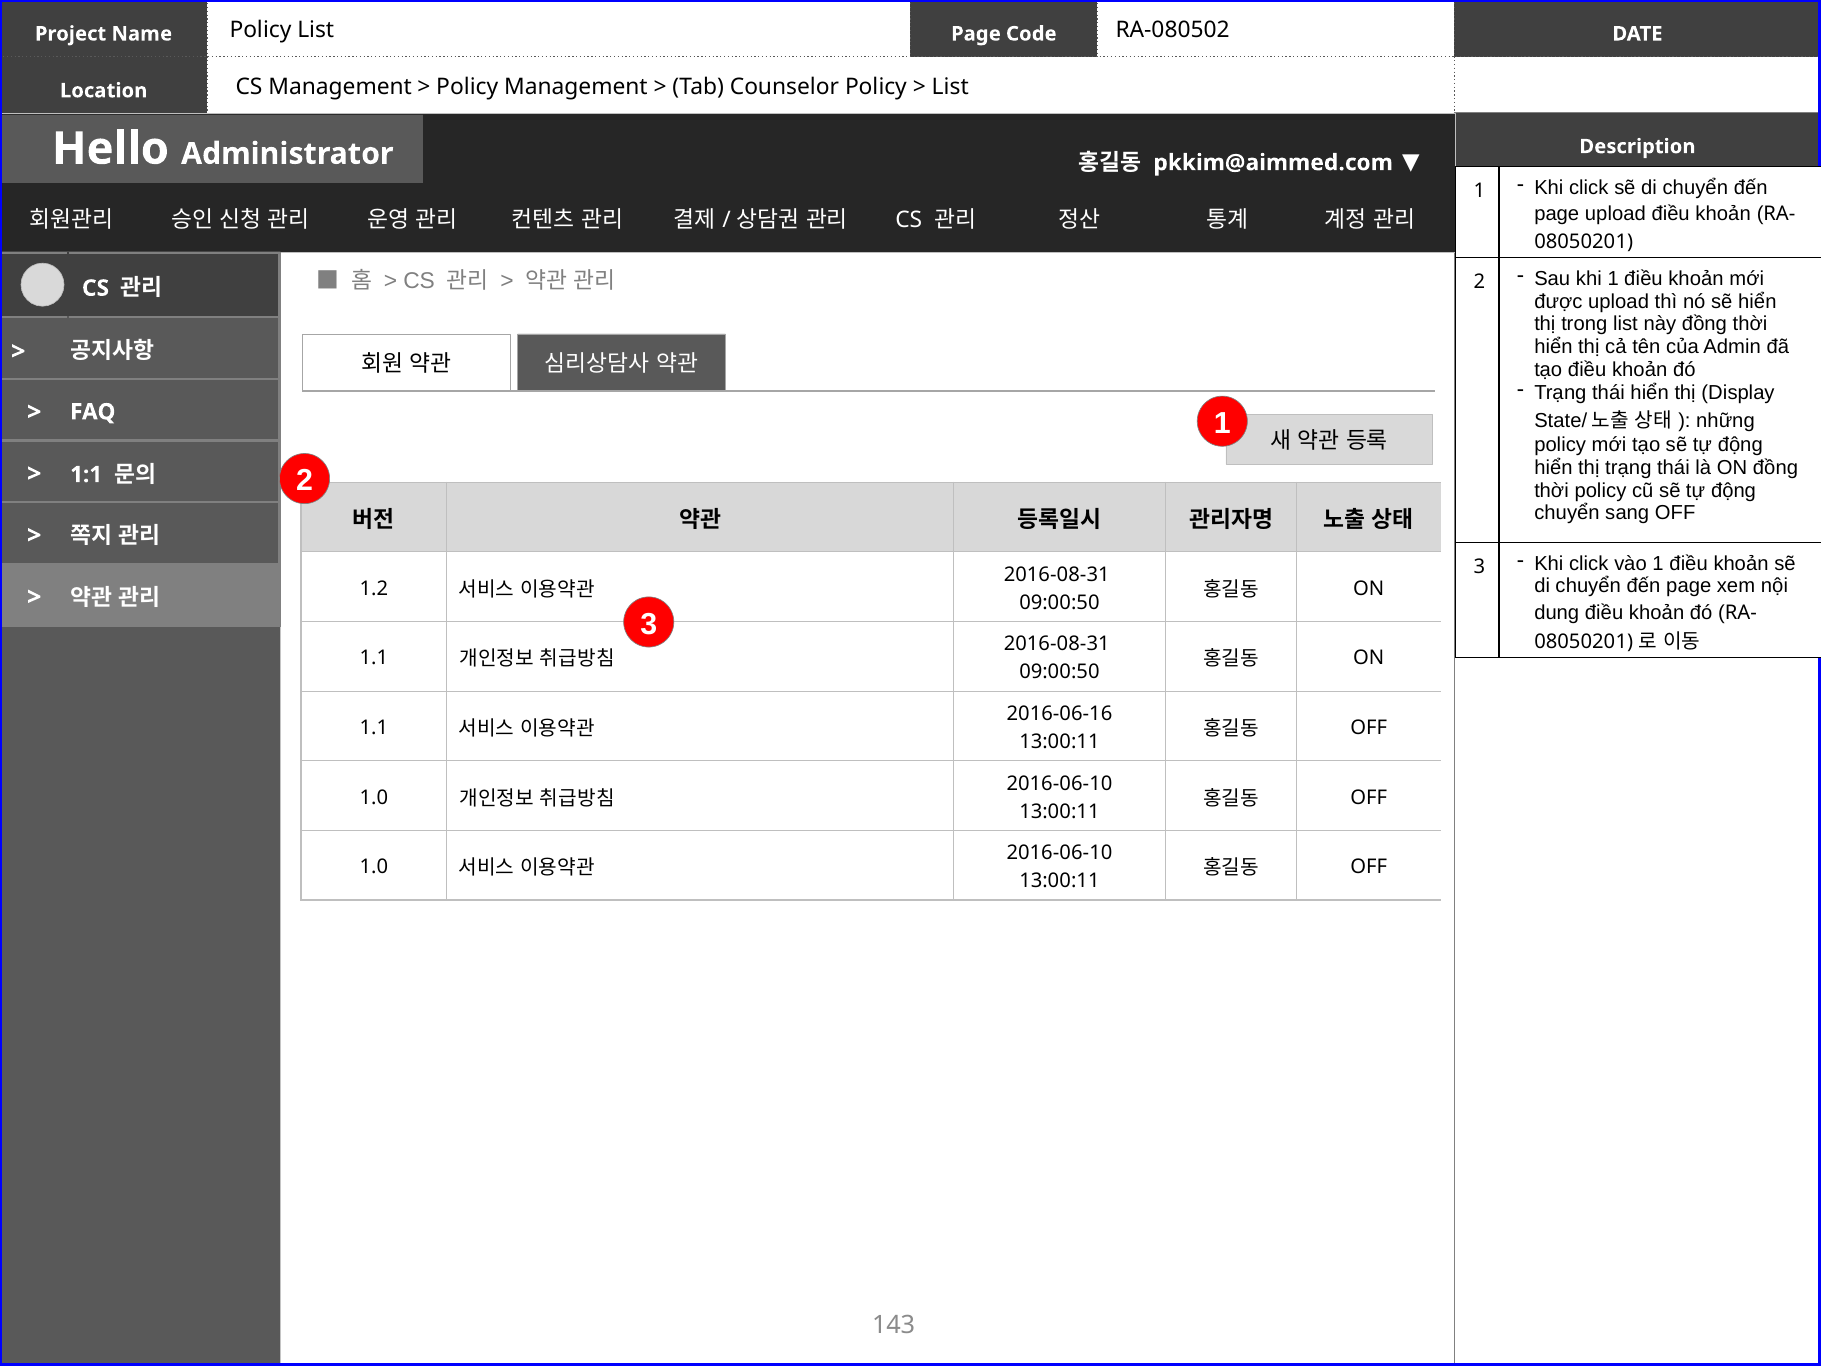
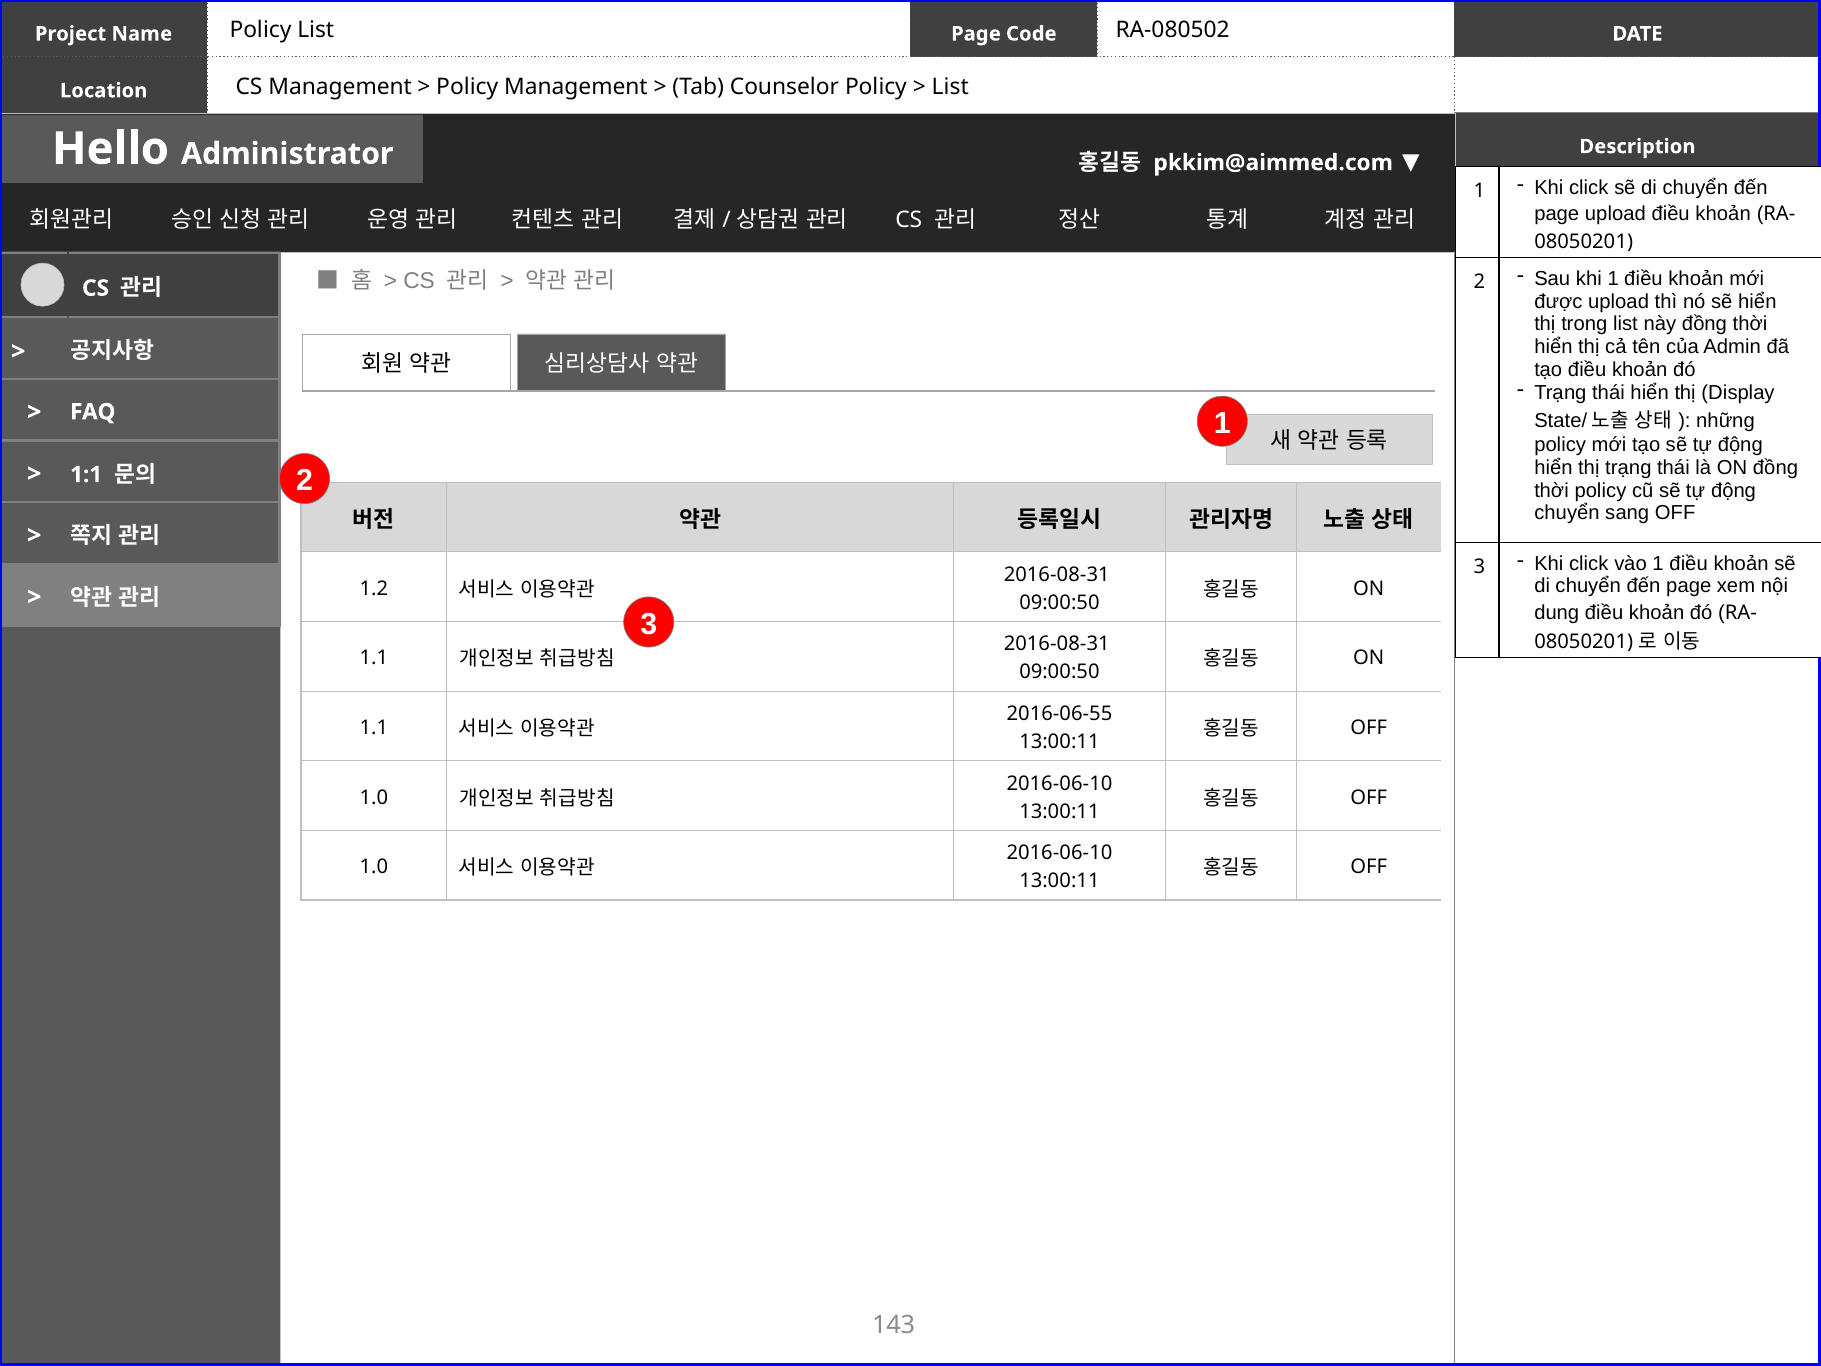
2016-06-16: 2016-06-16 -> 2016-06-55 (1059, 714)
